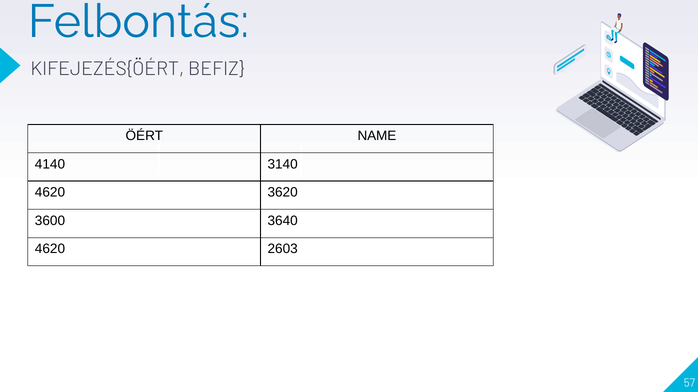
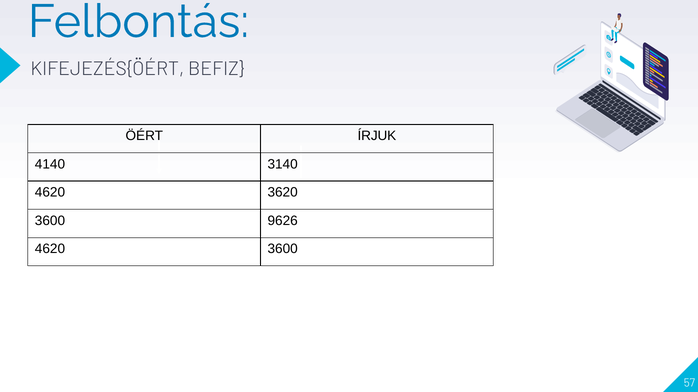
NAME: NAME -> ÍRJUK (377, 136)
3640: 3640 -> 9626 (283, 221)
4620 2603: 2603 -> 3600 (283, 249)
